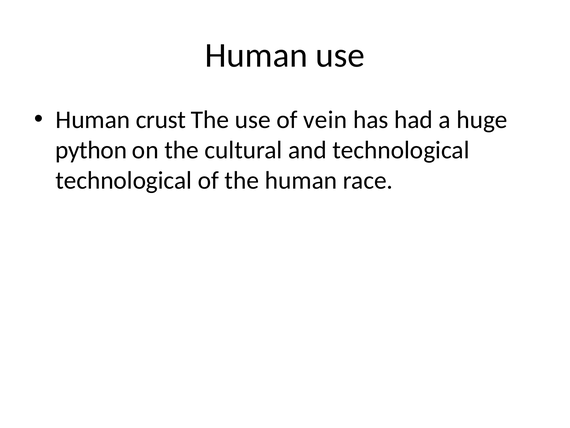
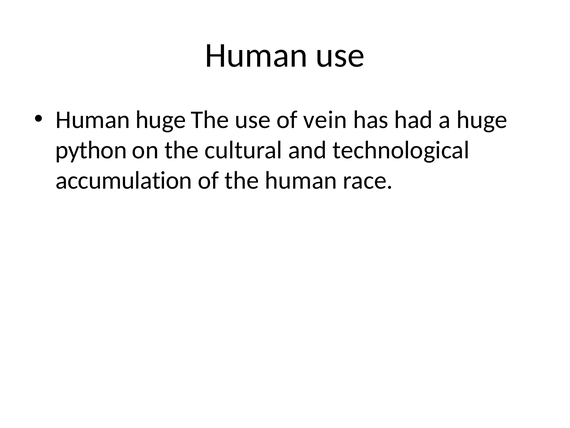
Human crust: crust -> huge (161, 120)
technological: technological -> accumulation (124, 180)
